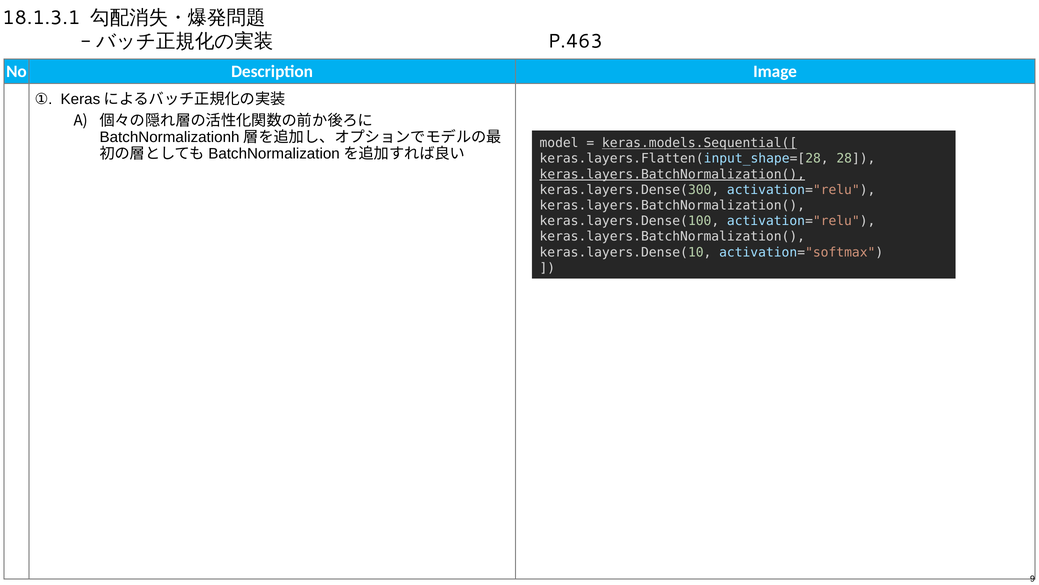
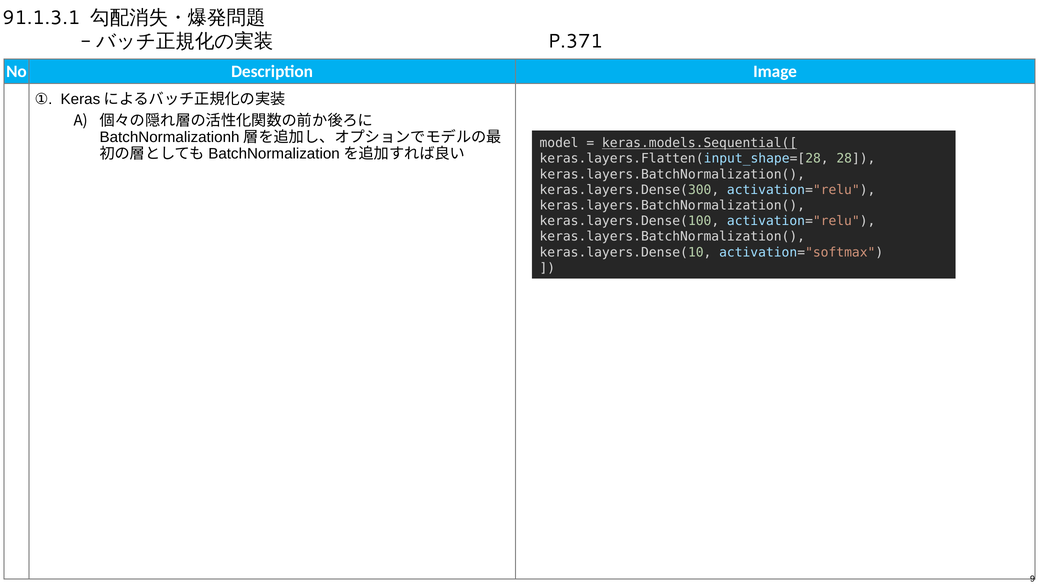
18.1.3.1: 18.1.3.1 -> 91.1.3.1 (41, 18)
P.463: P.463 -> P.371 (575, 41)
keras.layers.BatchNormalization( underline: present -> none (672, 174)
